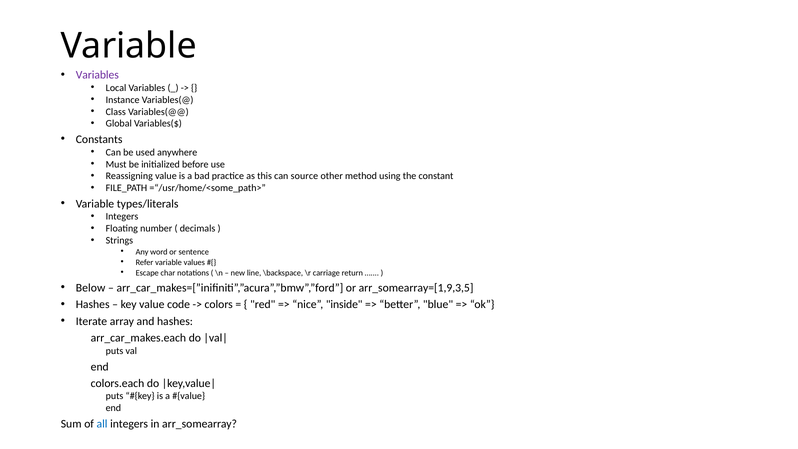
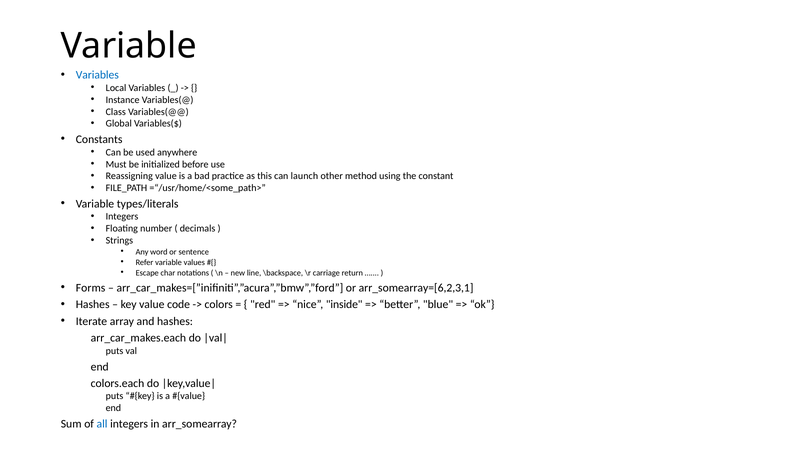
Variables colour: purple -> blue (97, 75)
source: source -> launch (304, 176)
Below: Below -> Forms (91, 288)
arr_somearray=[1,9,3,5: arr_somearray=[1,9,3,5 -> arr_somearray=[6,2,3,1 (416, 288)
